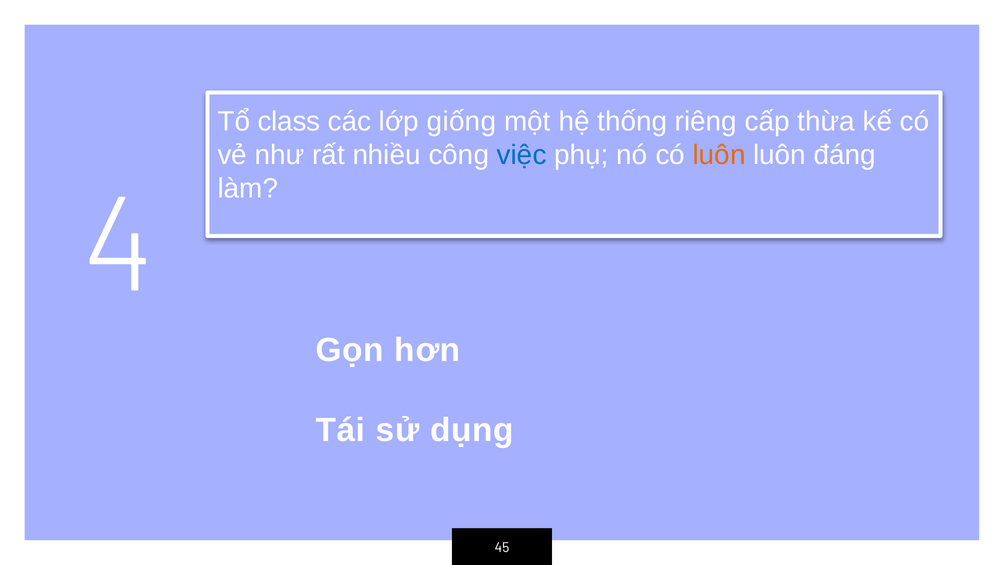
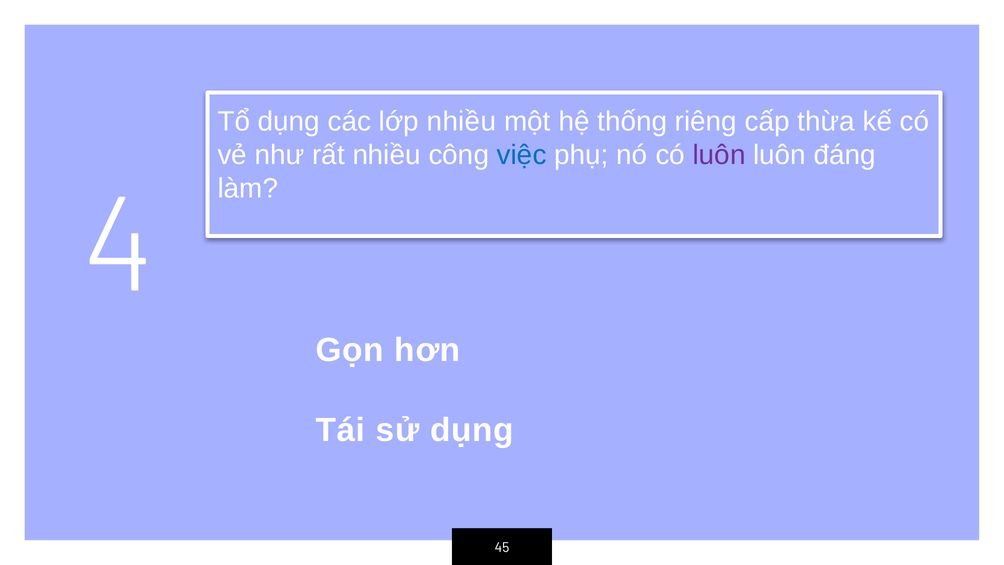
Tổ class: class -> dụng (289, 121)
lớp giống: giống -> nhiều (461, 121)
luôn colour: orange -> purple (719, 155)
